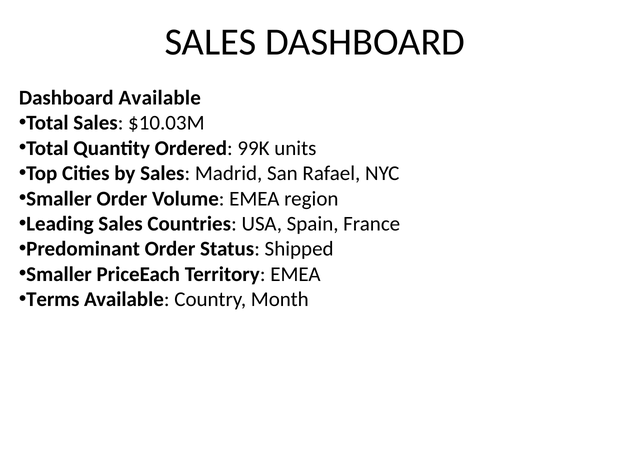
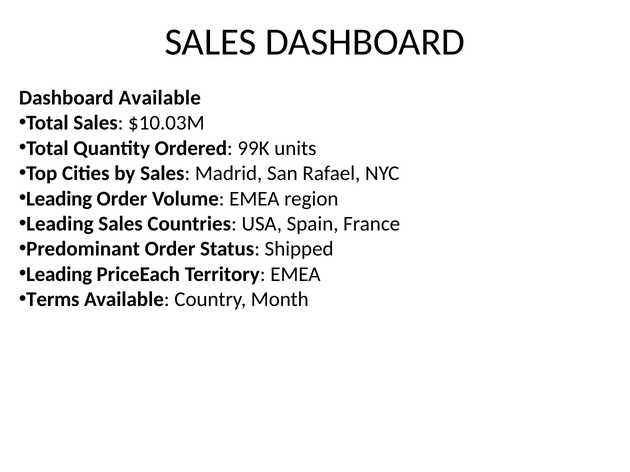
Smaller: Smaller -> Leading (59, 199)
Smaller: Smaller -> Leading (59, 274)
